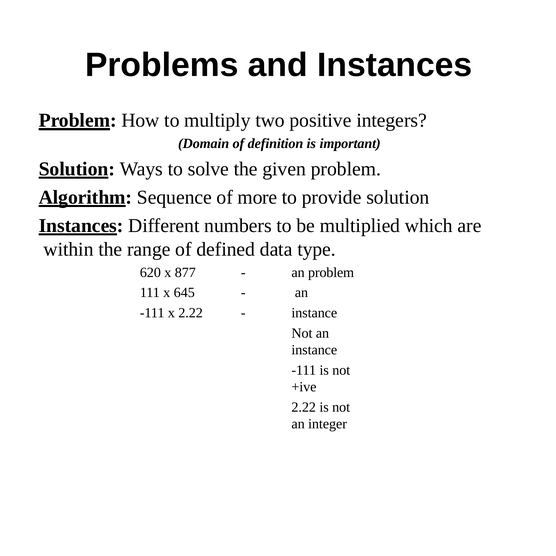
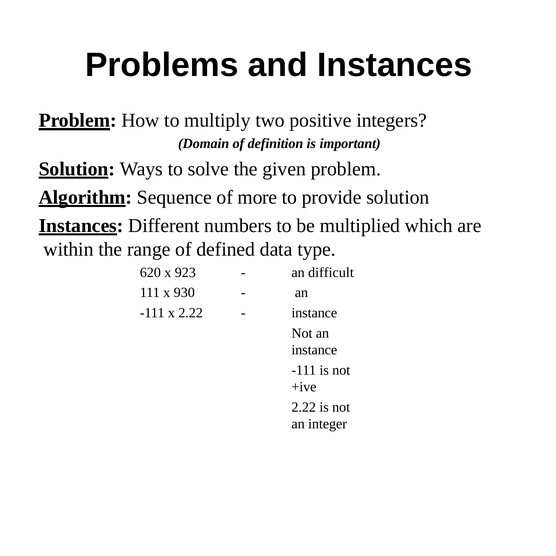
877: 877 -> 923 (185, 272)
an problem: problem -> difficult (331, 272)
645: 645 -> 930 (184, 293)
